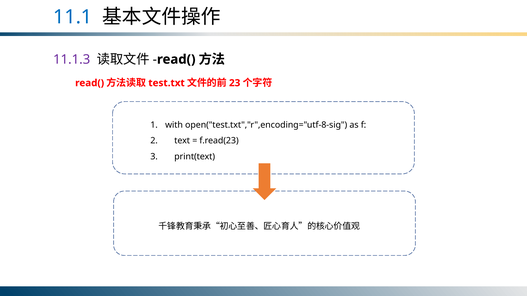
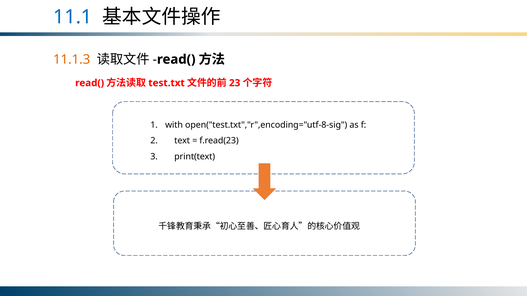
11.1.3 colour: purple -> orange (72, 59)
